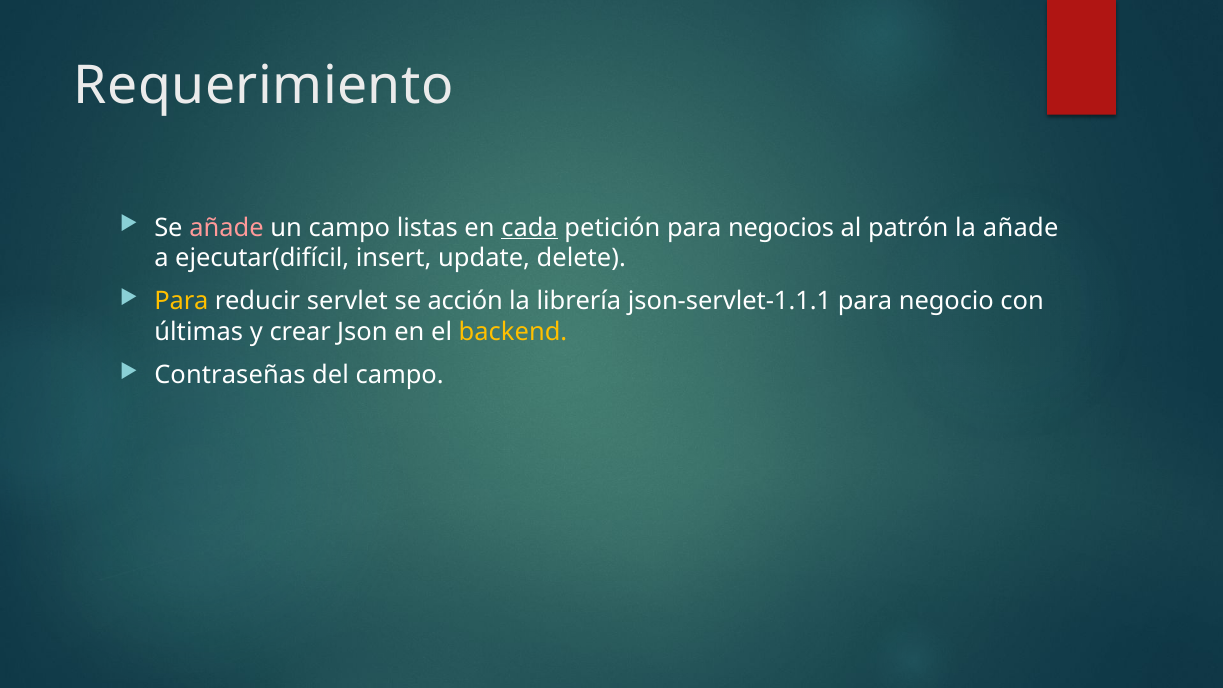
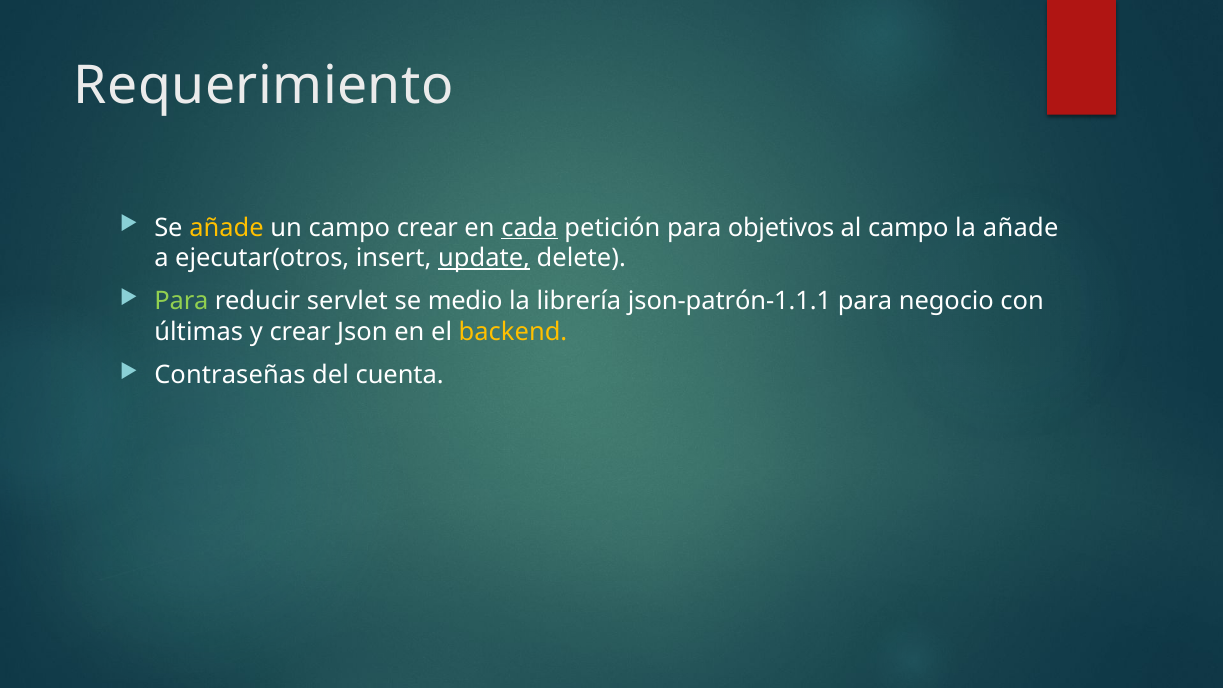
añade colour: pink -> yellow (226, 228)
campo listas: listas -> crear (427, 228)
negocios: negocios -> objetivos (781, 228)
al patrón: patrón -> campo (908, 228)
ejecutar(difícil: ejecutar(difícil -> ejecutar(otros (262, 258)
update underline: none -> present (484, 258)
Para colour: yellow -> light green (181, 302)
acción: acción -> medio (465, 302)
json-servlet-1.1.1: json-servlet-1.1.1 -> json-patrón-1.1.1 (730, 302)
del campo: campo -> cuenta (400, 375)
